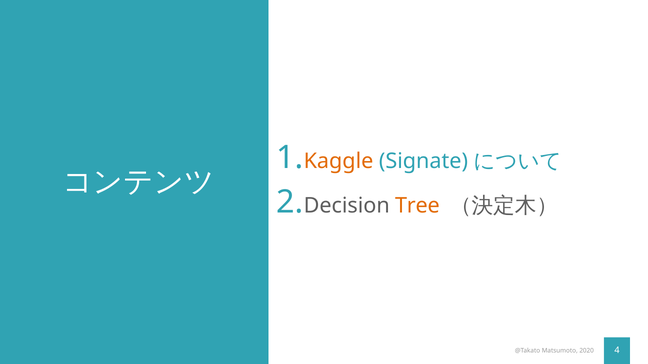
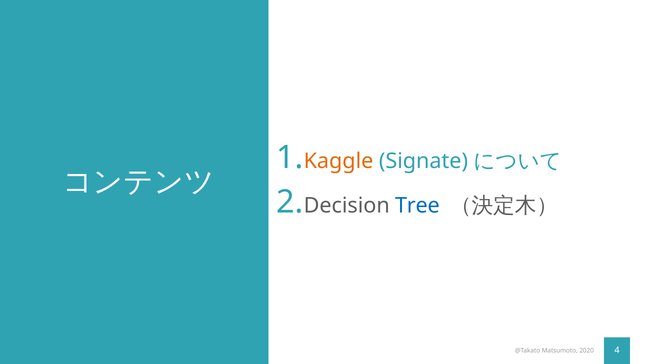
Tree colour: orange -> blue (417, 206)
